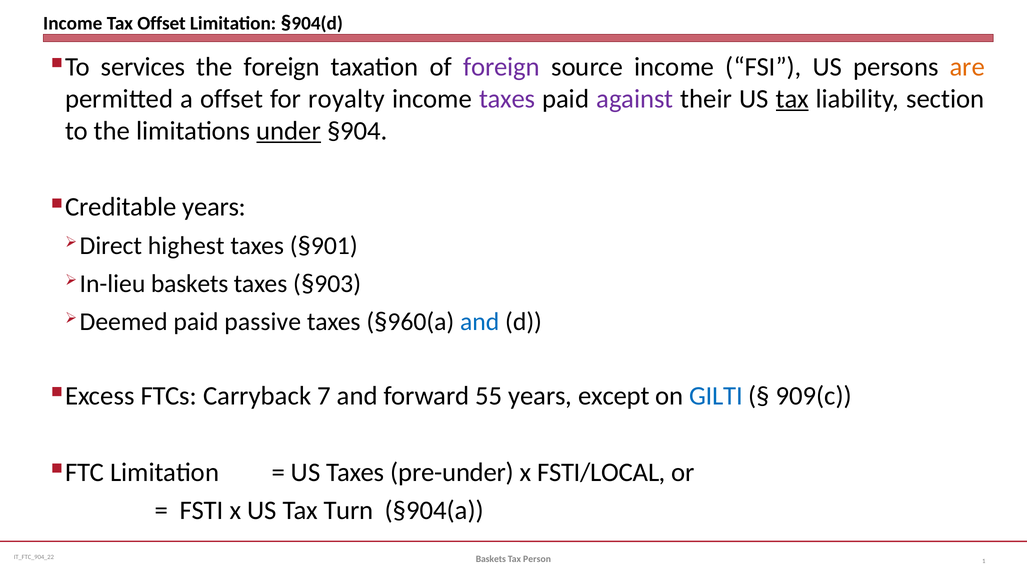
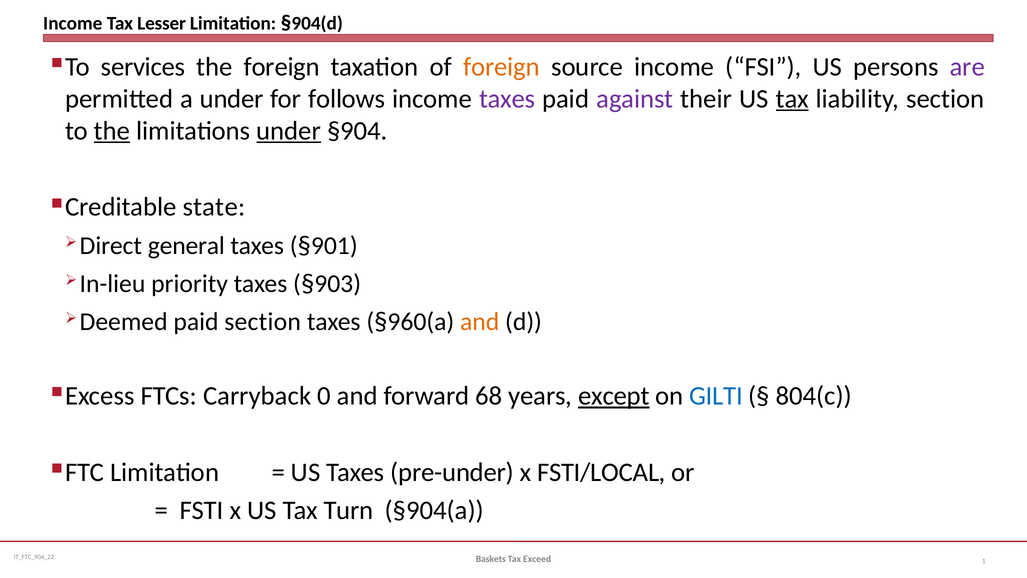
Tax Offset: Offset -> Lesser (162, 24)
foreign colour: purple -> orange (502, 67)
are colour: orange -> purple (967, 67)
a offset: offset -> under (232, 99)
royalty: royalty -> follows (347, 99)
the underline: none -> present (112, 131)
years: years -> state (214, 207)
highest: highest -> general (186, 245)
baskets: baskets -> priority (190, 284)
paid passive: passive -> section (263, 322)
and colour: blue -> orange (480, 322)
7: 7 -> 0 (324, 396)
55: 55 -> 68 (489, 396)
except underline: none -> present (614, 396)
909(c: 909(c -> 804(c (814, 396)
Person: Person -> Exceed (537, 559)
